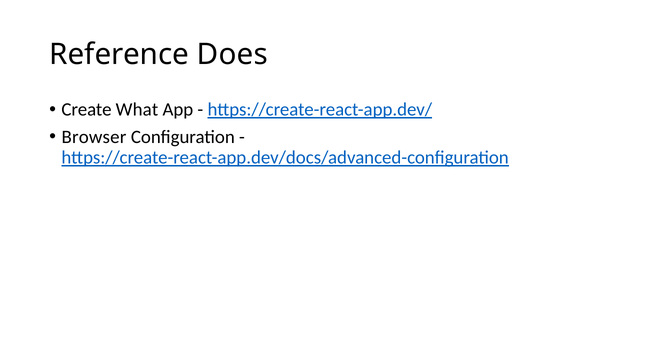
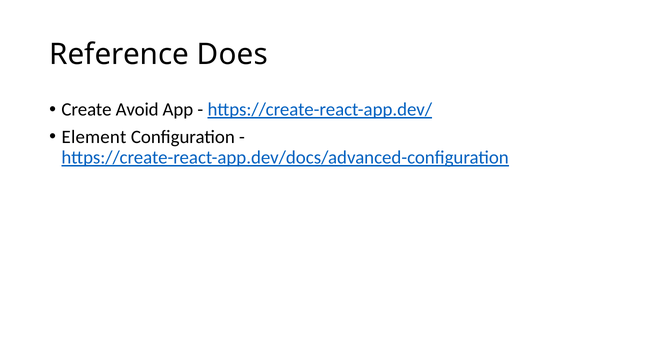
What: What -> Avoid (137, 110)
Browser: Browser -> Element (94, 137)
